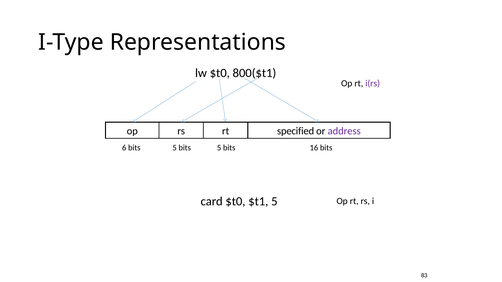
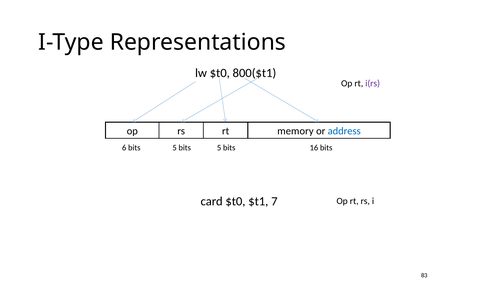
specified: specified -> memory (295, 131)
address colour: purple -> blue (344, 131)
$t1 5: 5 -> 7 (274, 202)
